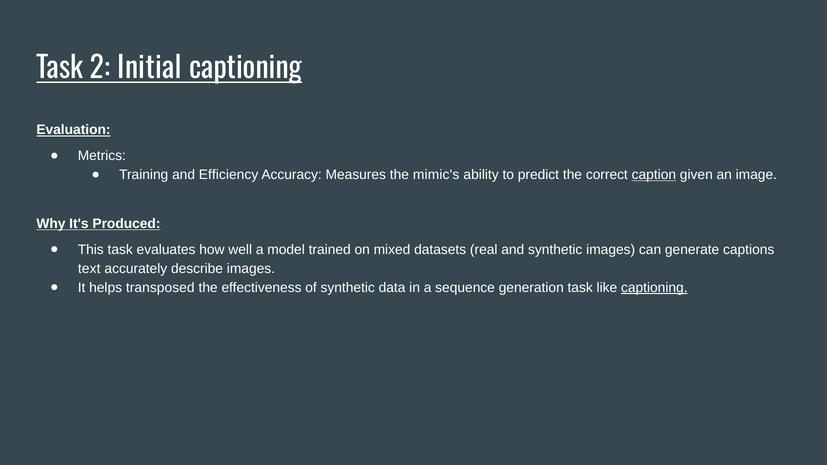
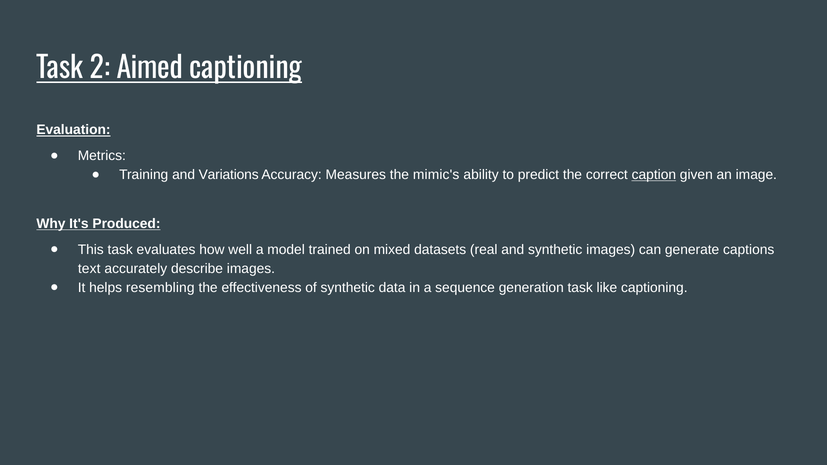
Initial: Initial -> Aimed (150, 69)
Efficiency: Efficiency -> Variations (229, 175)
transposed: transposed -> resembling (160, 288)
captioning underline: present -> none (654, 288)
